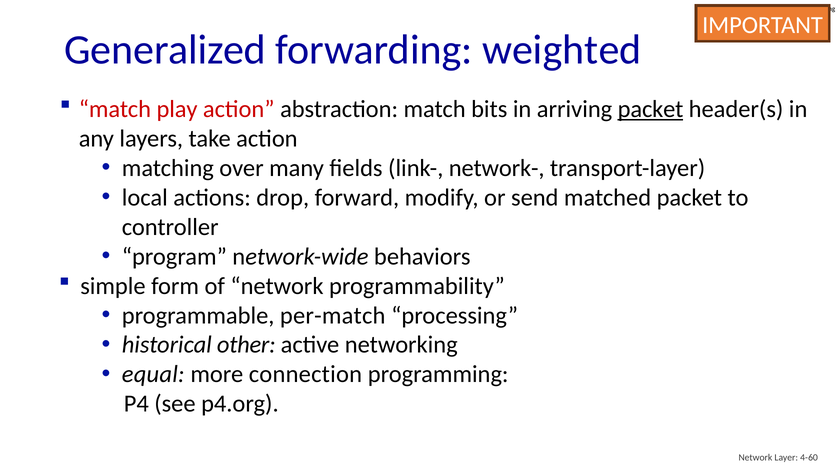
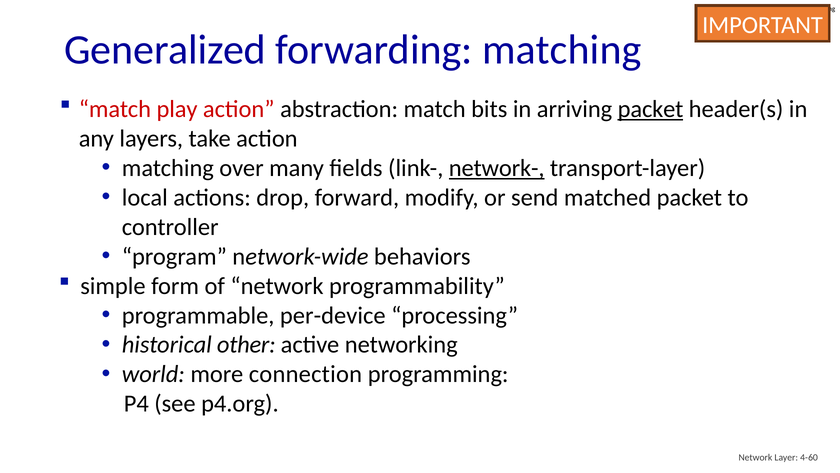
forwarding weighted: weighted -> matching (562, 50)
network- underline: none -> present (497, 168)
per-match: per-match -> per-device (333, 315)
equal: equal -> world (153, 374)
